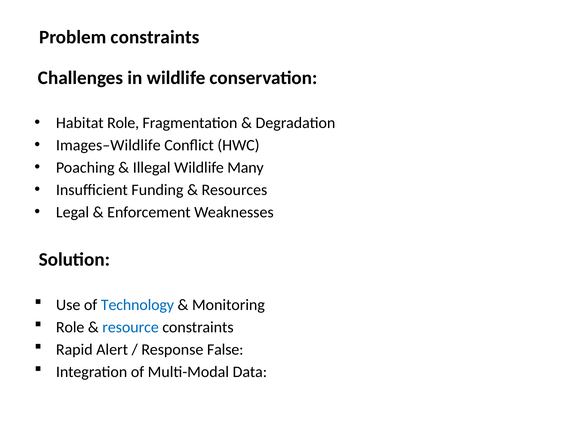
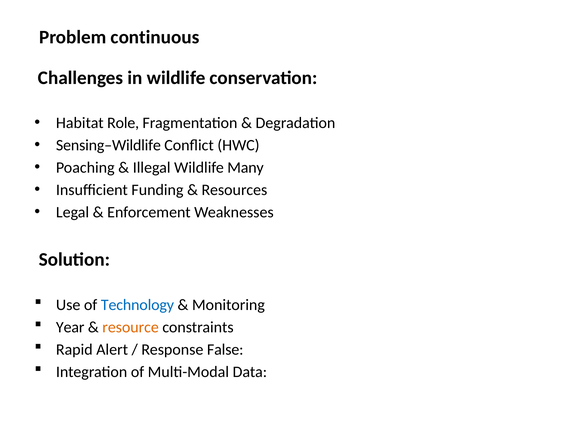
Problem constraints: constraints -> continuous (155, 37)
Images–Wildlife: Images–Wildlife -> Sensing–Wildlife (108, 145)
Role: Role -> Year (70, 327)
resource colour: blue -> orange (131, 327)
